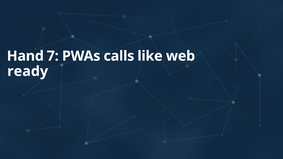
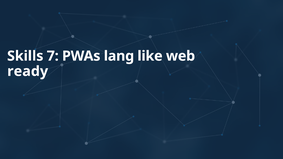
Hand: Hand -> Skills (25, 56)
calls: calls -> lang (119, 56)
